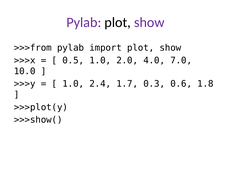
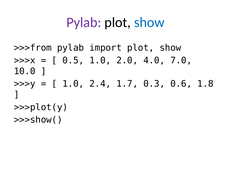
show colour: purple -> blue (149, 22)
